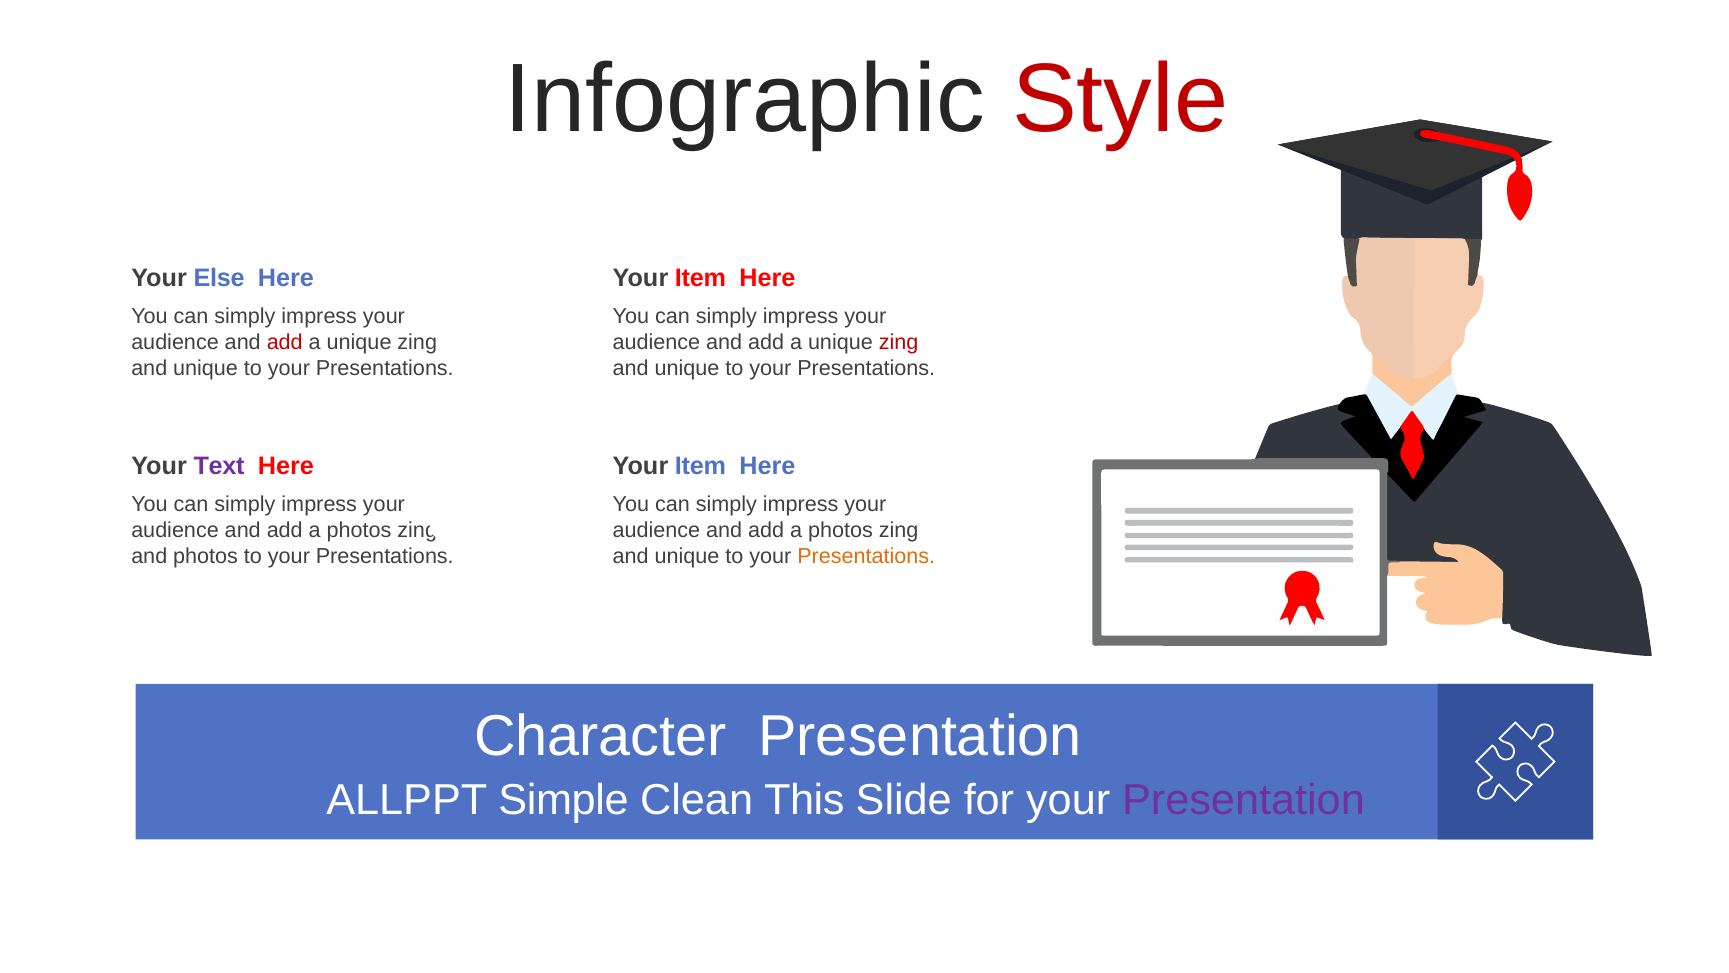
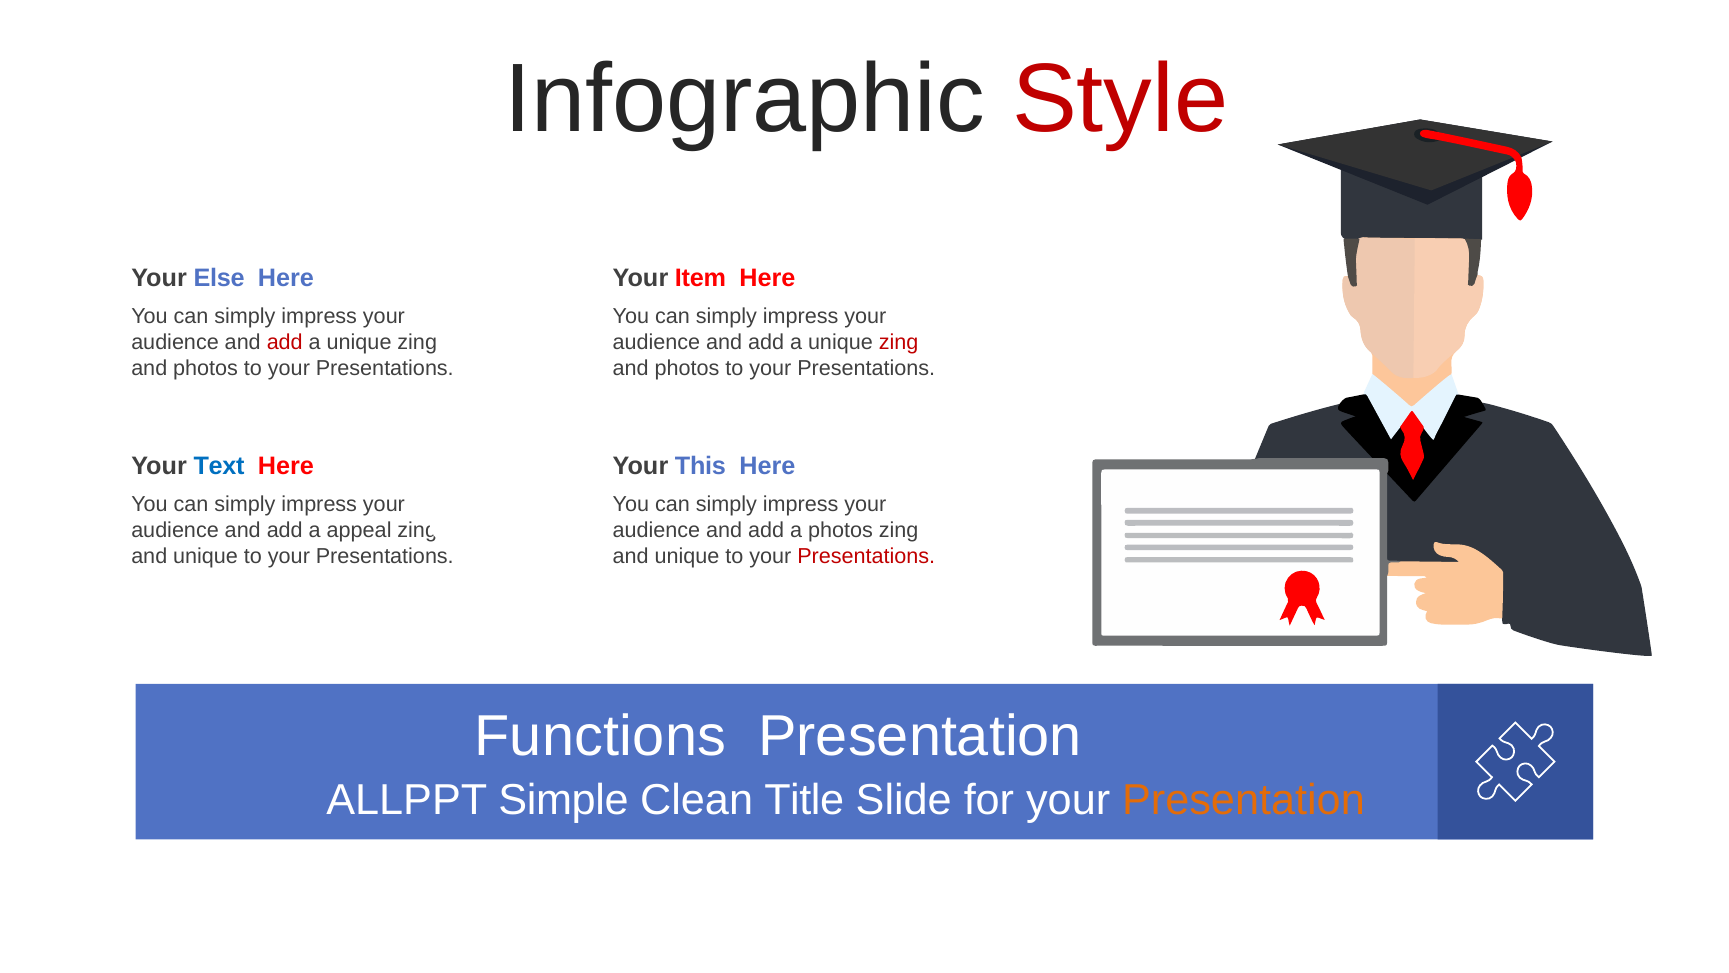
unique: unique -> photos (206, 369)
unique: unique -> photos (687, 369)
Text colour: purple -> blue (219, 466)
Item: Item -> This (700, 466)
photos: photos -> appeal (359, 530)
photos: photos -> unique (206, 556)
Presentations colour: orange -> red (866, 556)
Character: Character -> Functions (600, 736)
This: This -> Title (804, 800)
Presentation colour: purple -> orange (1243, 800)
